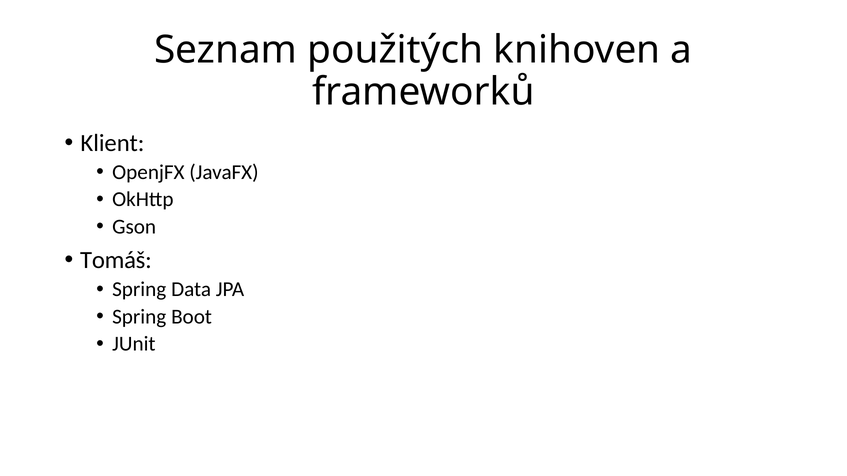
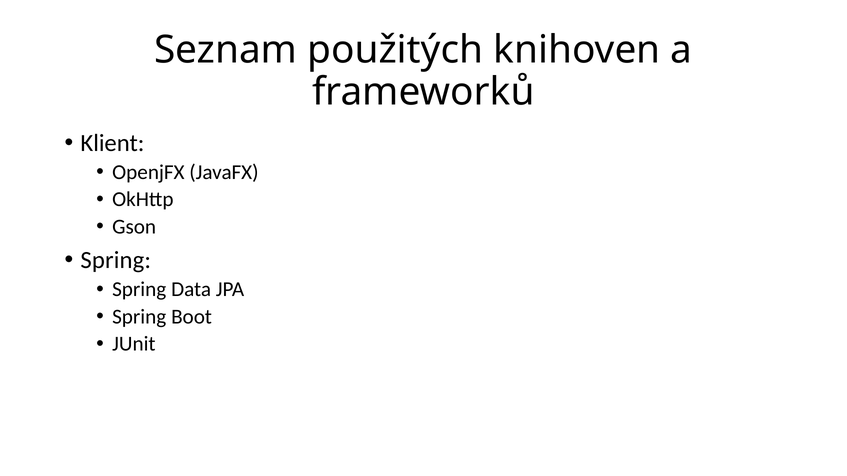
Tomáš: Tomáš -> Spring (116, 260)
